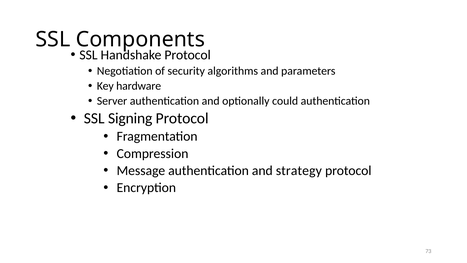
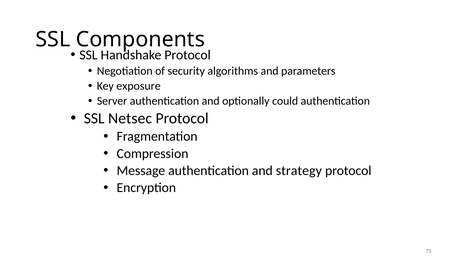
hardware: hardware -> exposure (139, 86)
Signing: Signing -> Netsec (130, 118)
